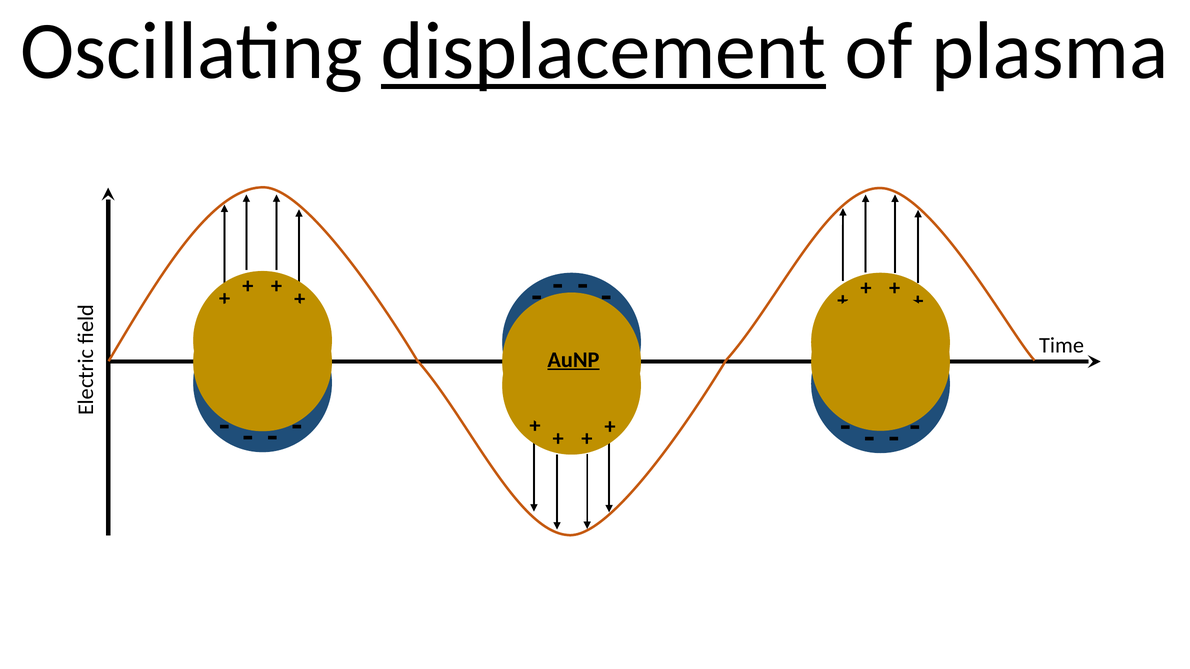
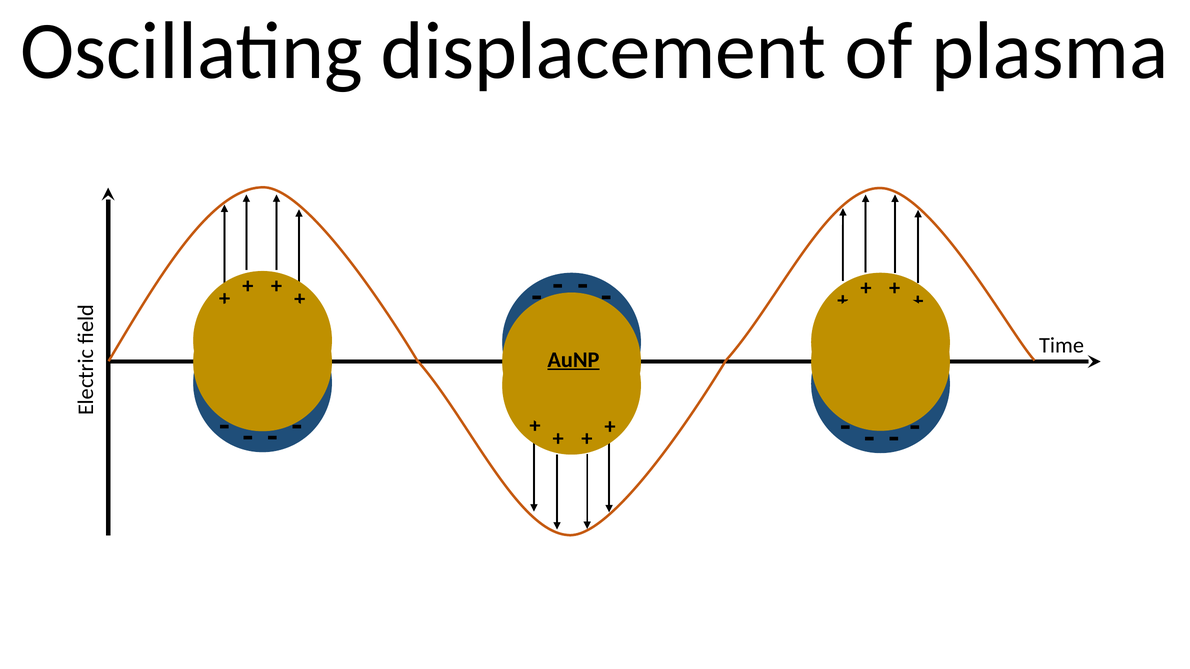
displacement underline: present -> none (604, 51)
